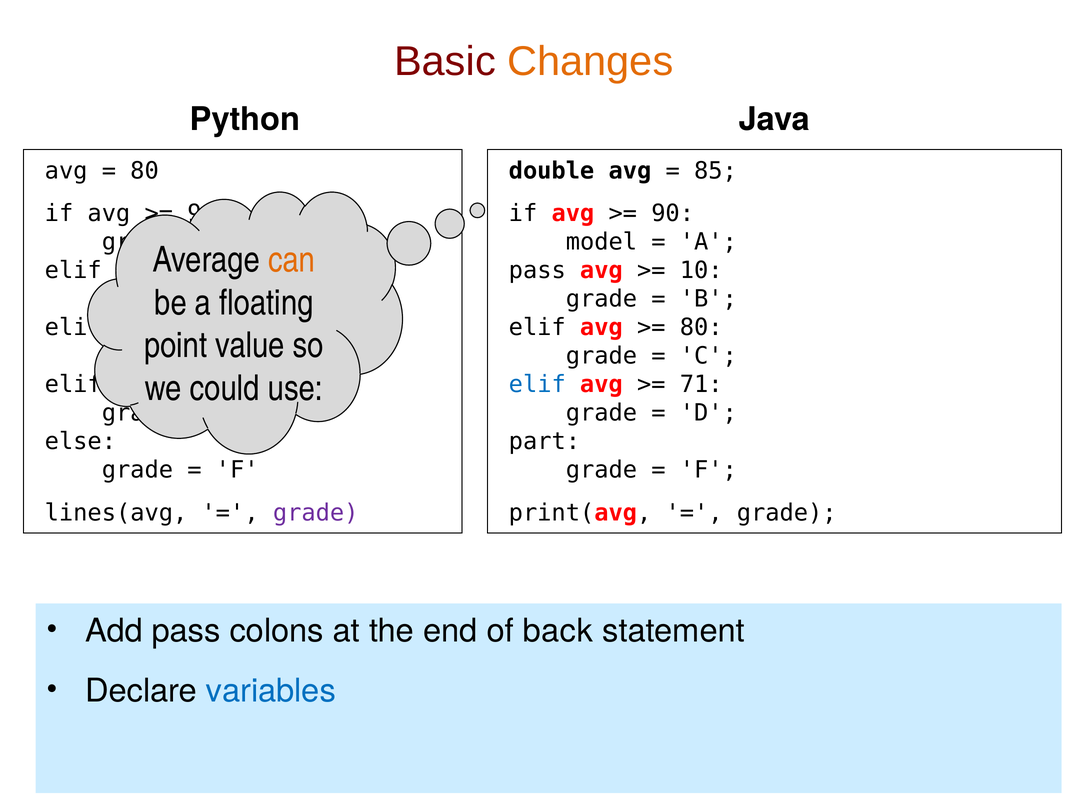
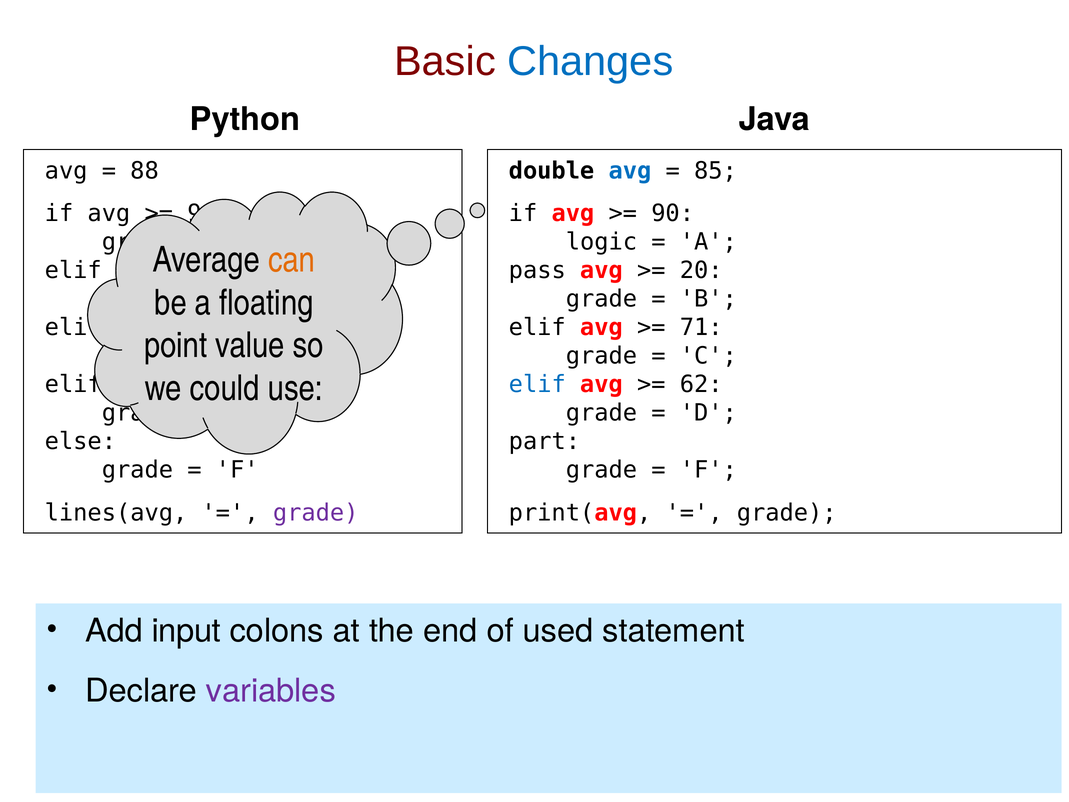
Changes colour: orange -> blue (590, 61)
80: 80 -> 88 (145, 171)
avg colour: black -> blue (630, 171)
model: model -> logic (601, 242)
10: 10 -> 20 (701, 270)
80: 80 -> 71 (701, 327)
71: 71 -> 62 (701, 384)
Add pass: pass -> input (186, 631)
back: back -> used (558, 631)
variables colour: blue -> purple (271, 691)
